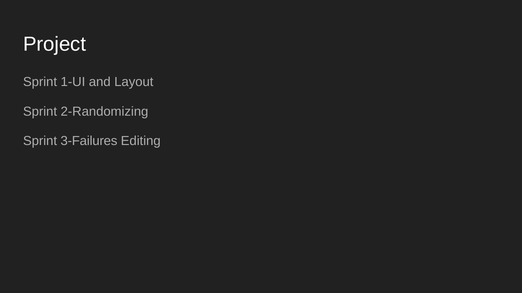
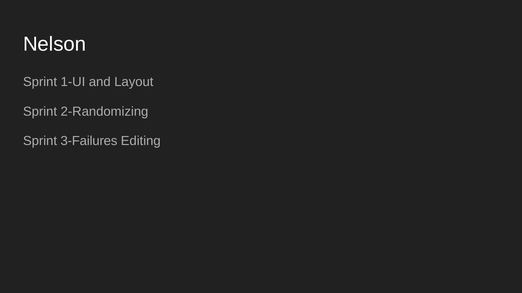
Project: Project -> Nelson (55, 44)
